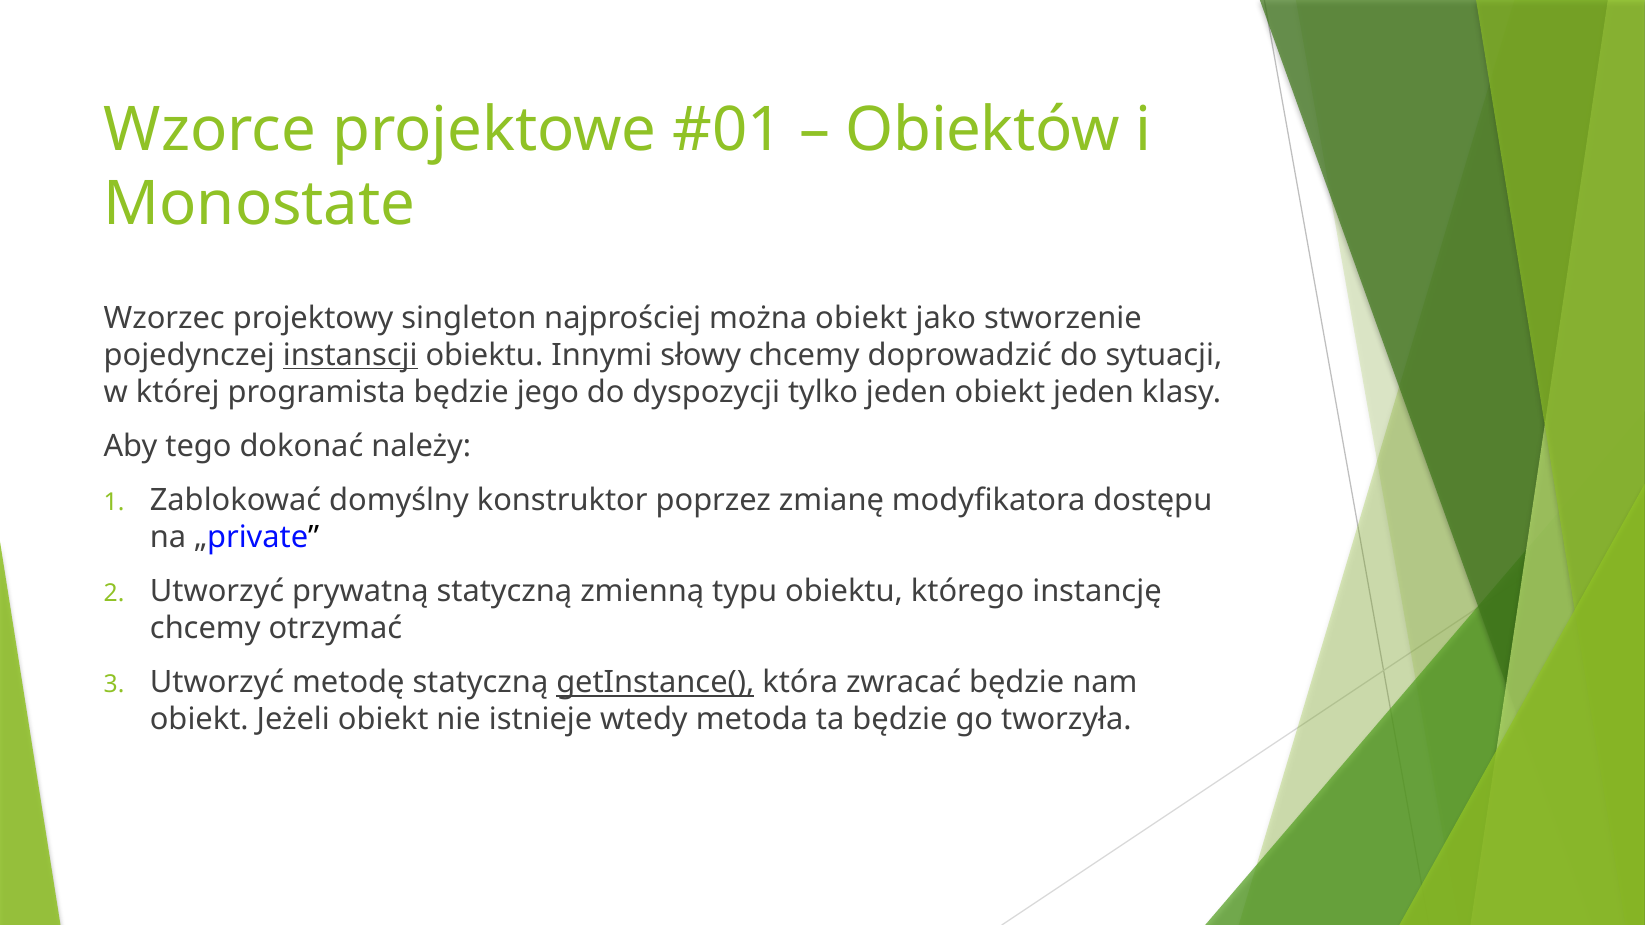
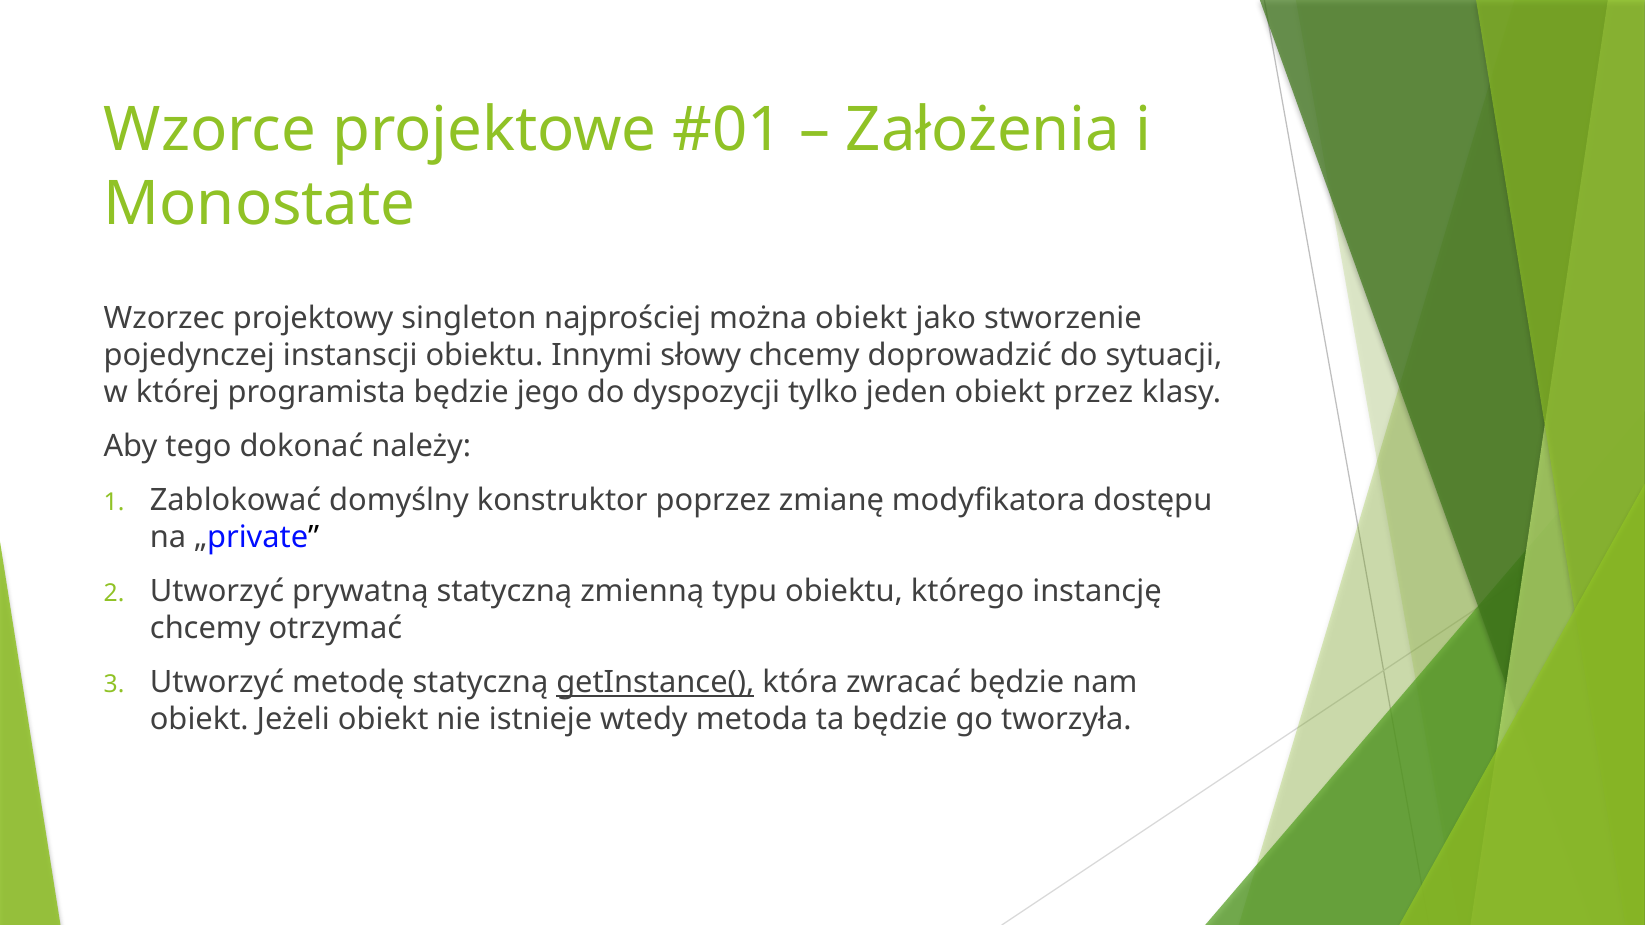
Obiektów: Obiektów -> Założenia (983, 130)
instanscji underline: present -> none (350, 355)
obiekt jeden: jeden -> przez (1093, 392)
